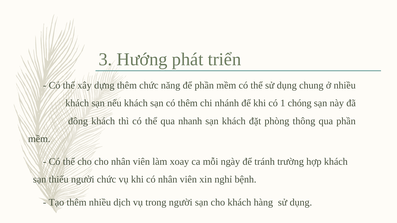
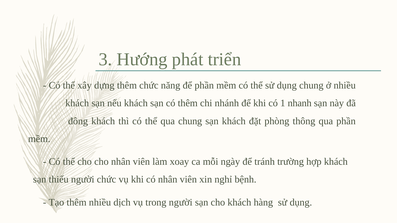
chóng: chóng -> nhanh (300, 103)
qua nhanh: nhanh -> chung (190, 121)
